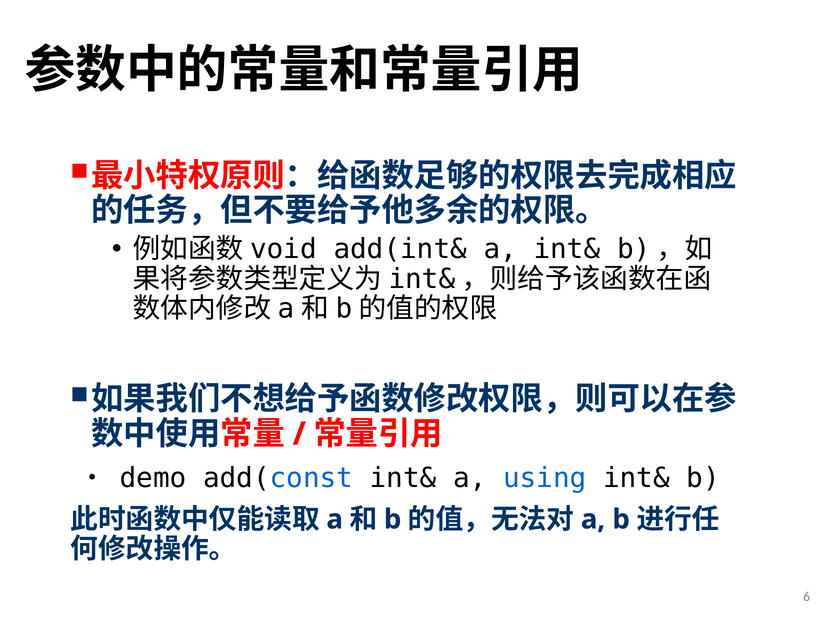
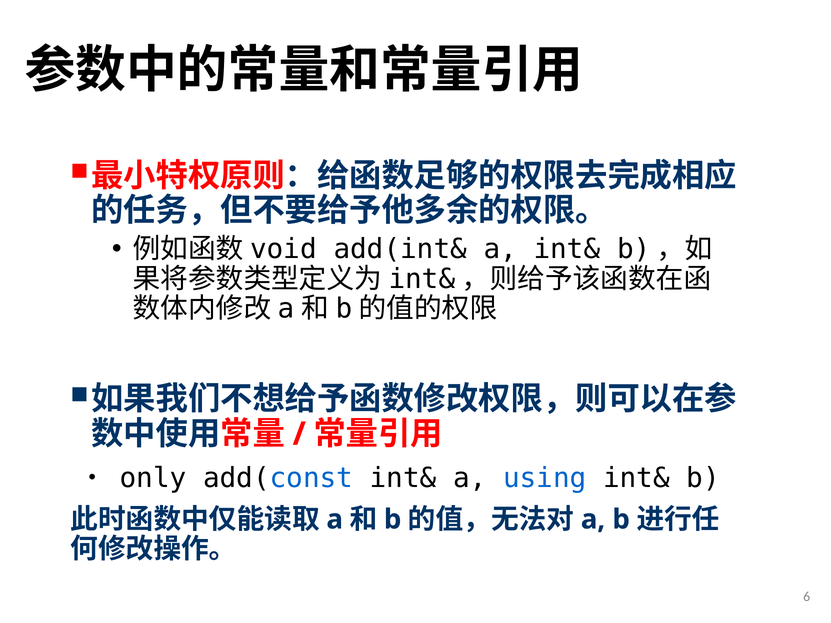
demo: demo -> only (153, 478)
